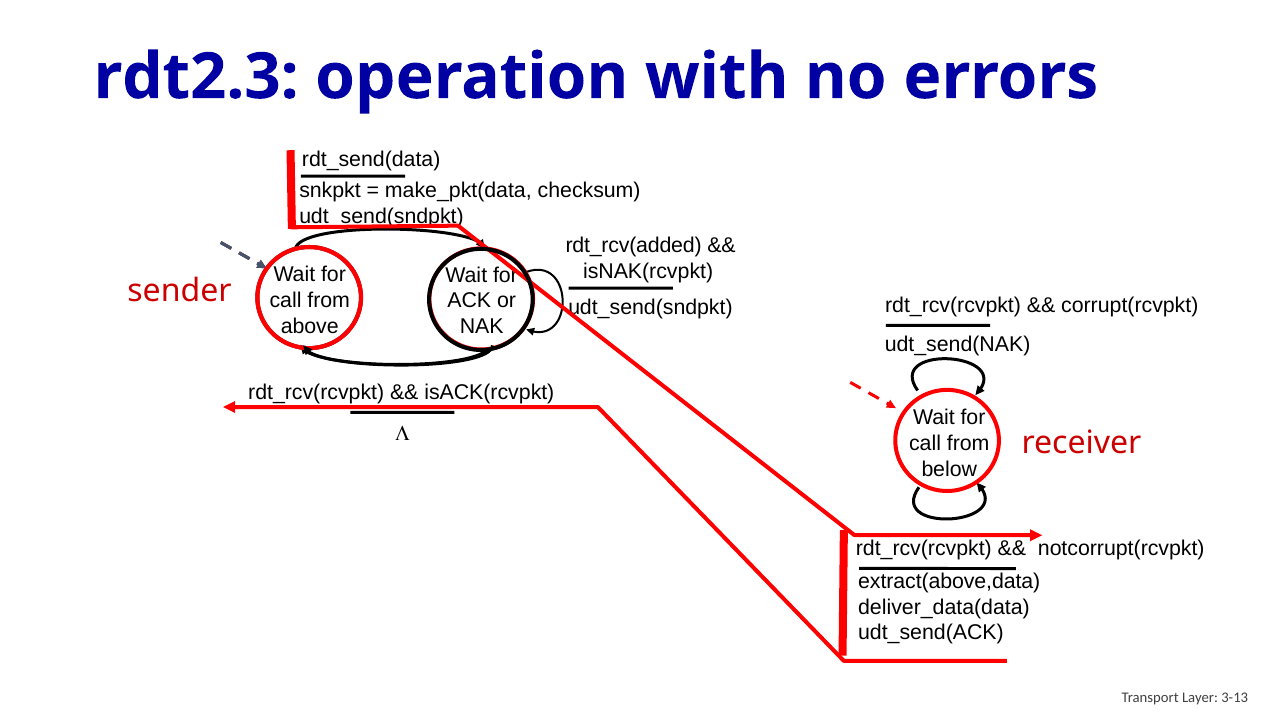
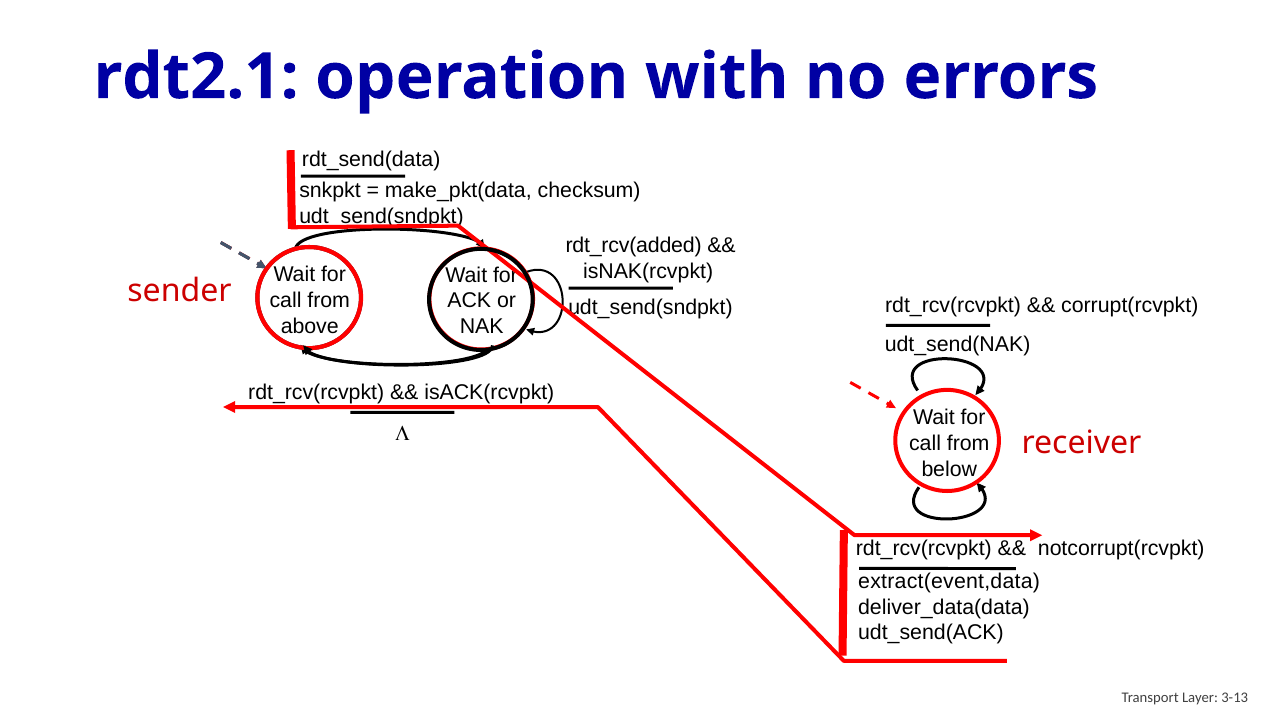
rdt2.3: rdt2.3 -> rdt2.1 (196, 77)
extract(above,data: extract(above,data -> extract(event,data (949, 582)
